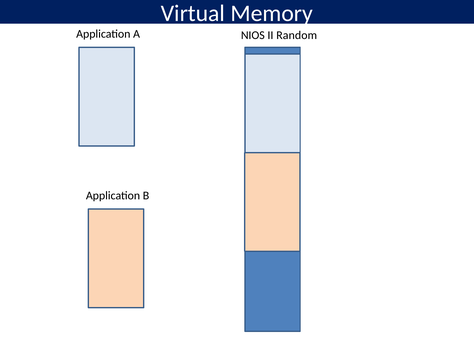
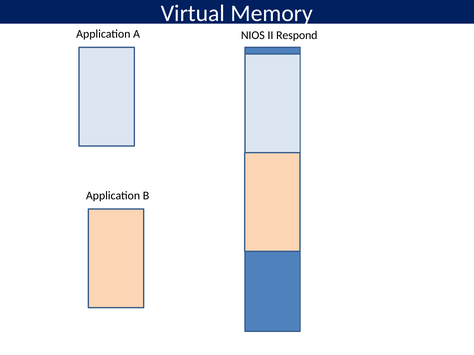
Random: Random -> Respond (297, 35)
